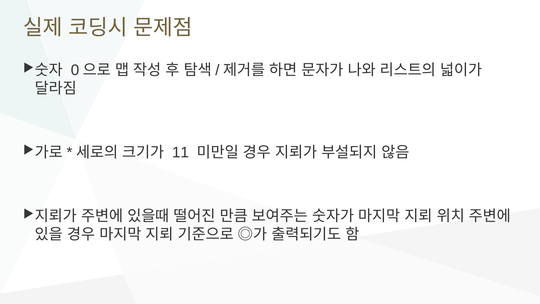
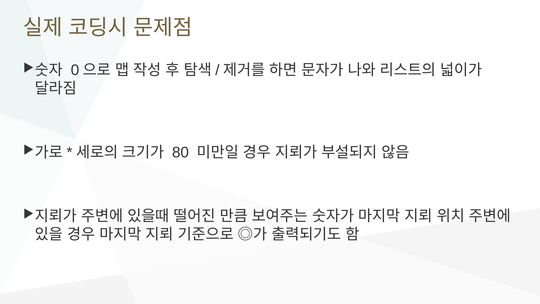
11: 11 -> 80 (180, 152)
